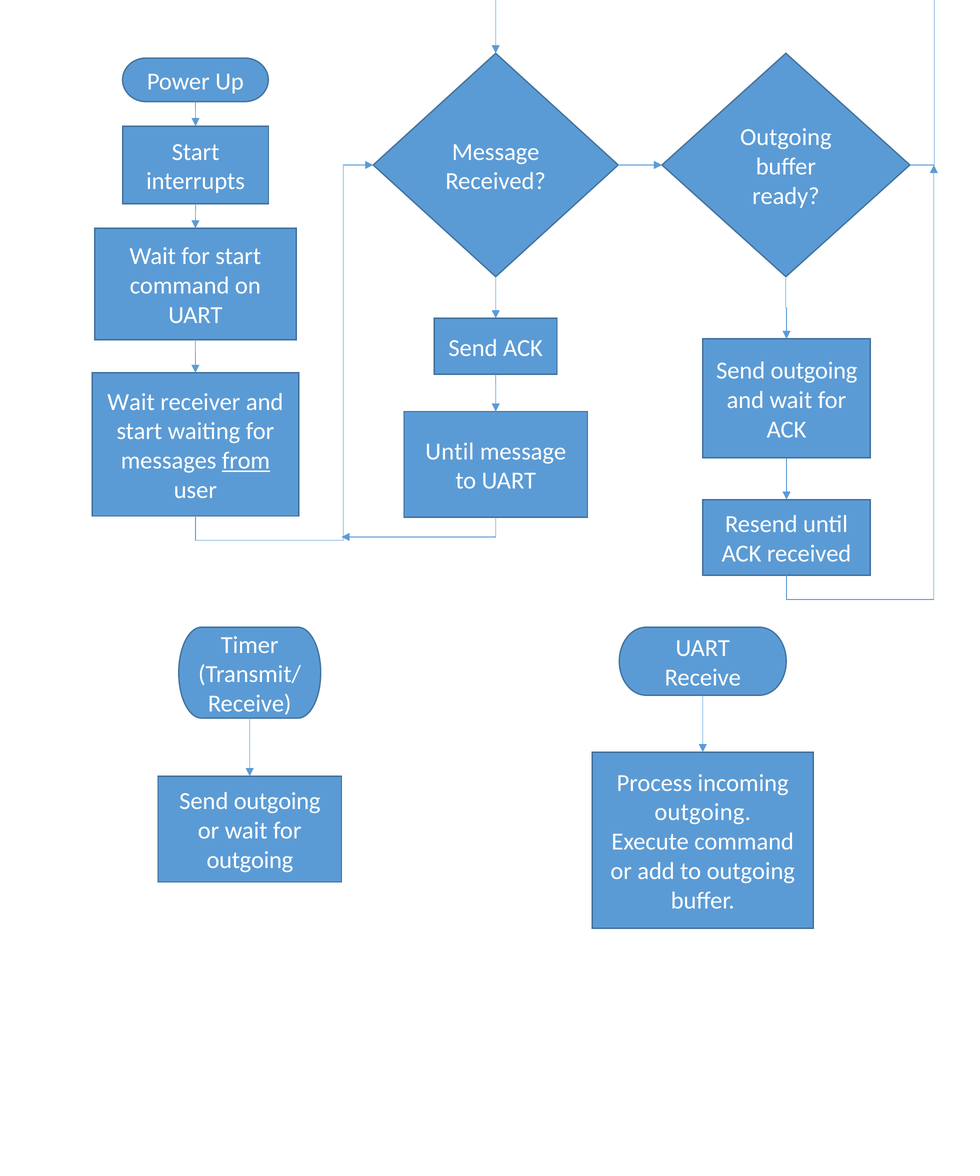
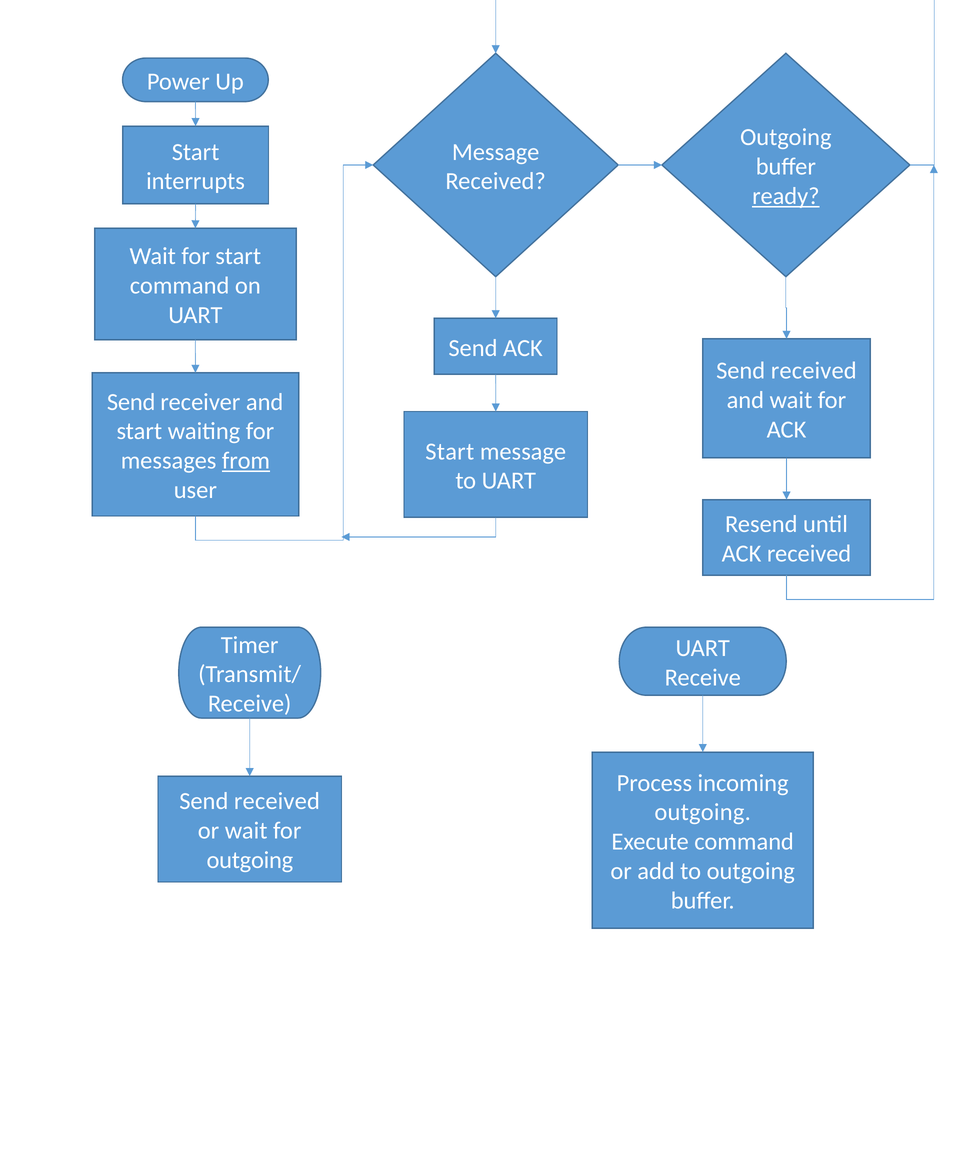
ready underline: none -> present (786, 196)
outgoing: outgoing -> received (814, 371)
Wait: Wait -> Send (131, 402)
Until: Until -> Start (450, 451)
outgoing: outgoing -> received (277, 801)
